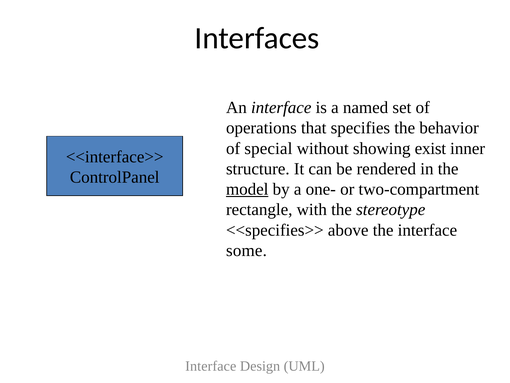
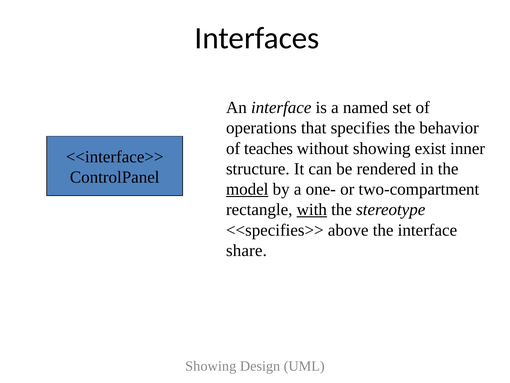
special: special -> teaches (269, 148)
with underline: none -> present (312, 209)
some: some -> share (246, 250)
Interface: Interface -> Showing (211, 366)
